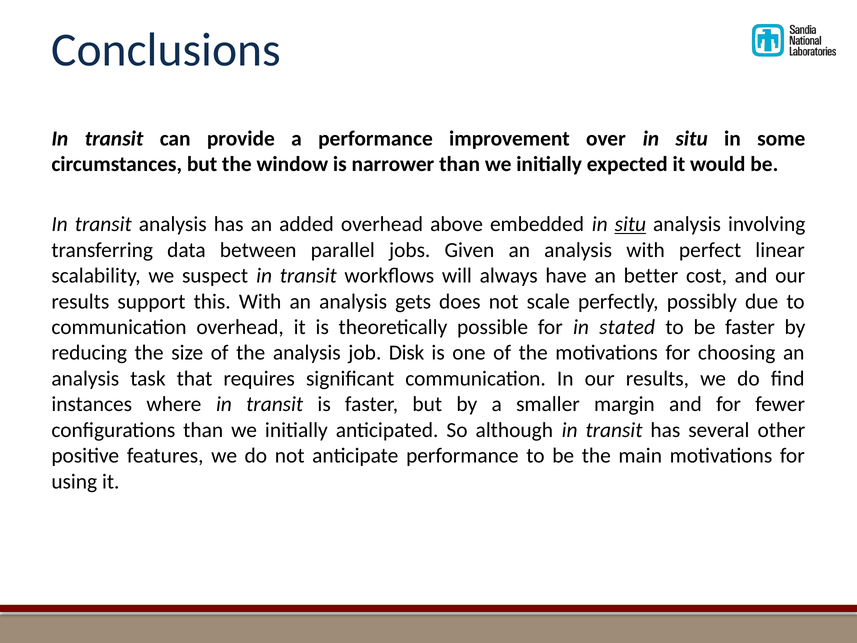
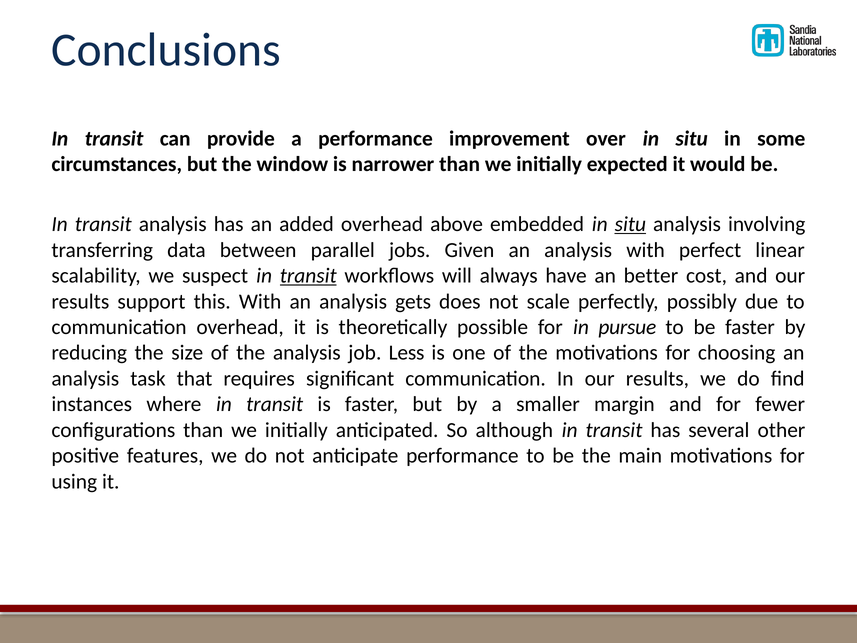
transit underline: none -> present (308, 276)
stated: stated -> pursue (627, 327)
Disk: Disk -> Less (407, 353)
